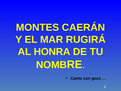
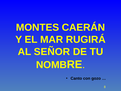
HONRA: HONRA -> SEÑOR (52, 52)
